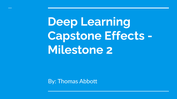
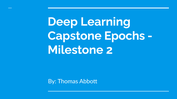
Effects: Effects -> Epochs (125, 36)
